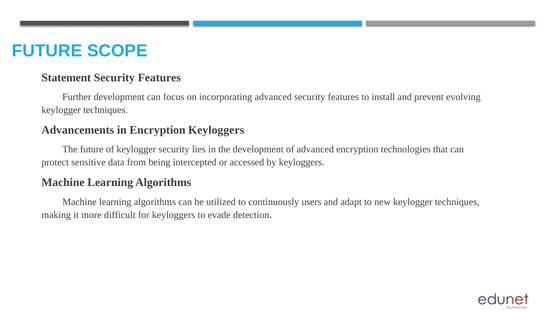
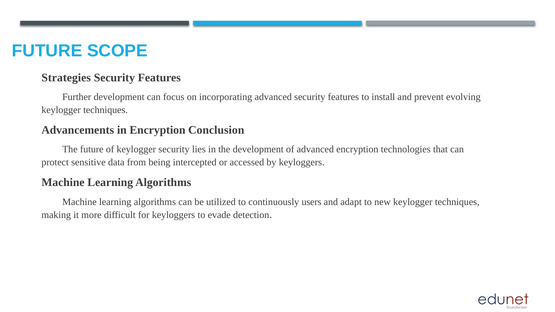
Statement: Statement -> Strategies (66, 78)
Encryption Keyloggers: Keyloggers -> Conclusion (216, 130)
